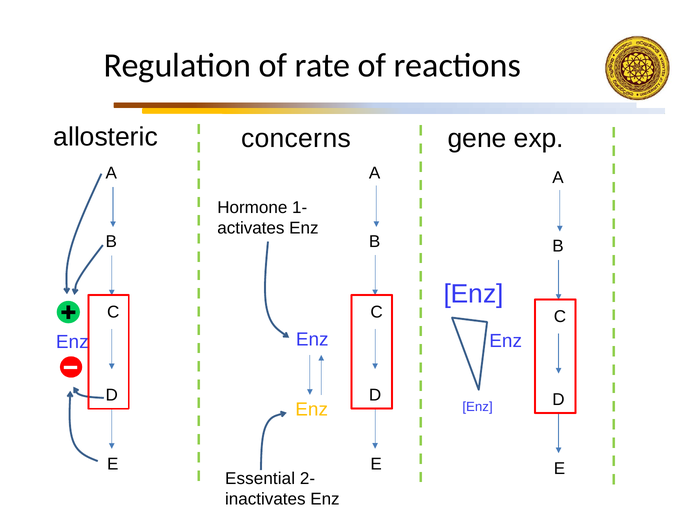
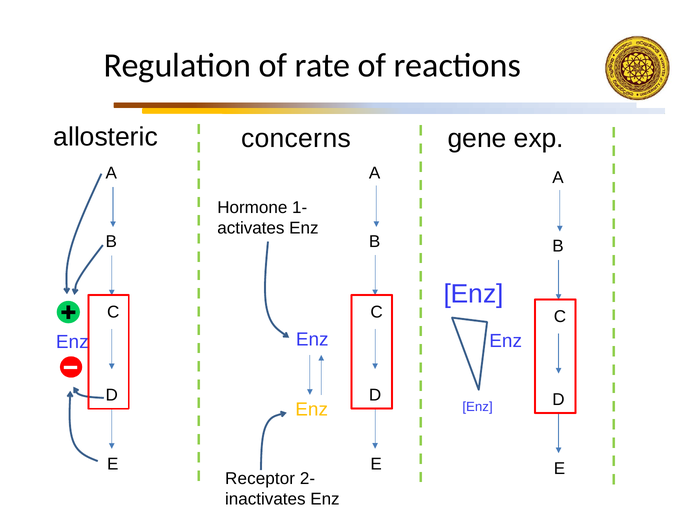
Essential: Essential -> Receptor (260, 478)
